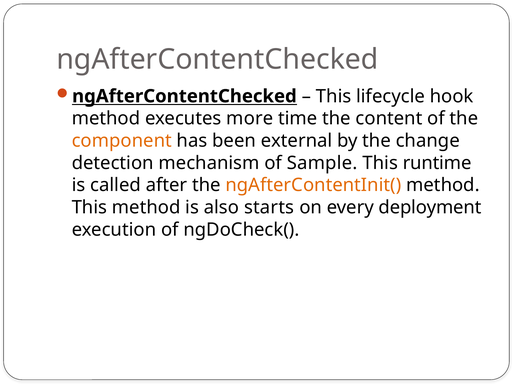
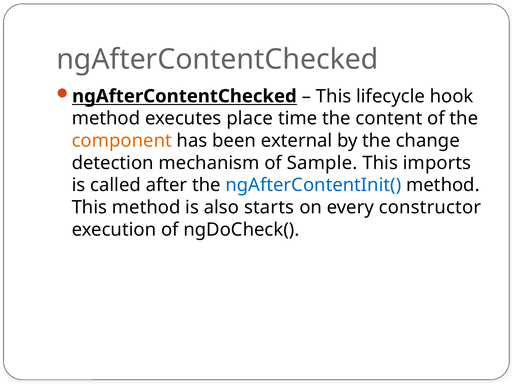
more: more -> place (250, 118)
runtime: runtime -> imports (437, 163)
ngAfterContentInit( colour: orange -> blue (313, 185)
deployment: deployment -> constructor (430, 207)
